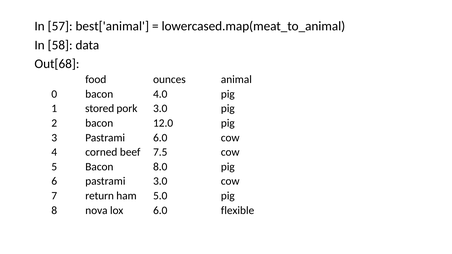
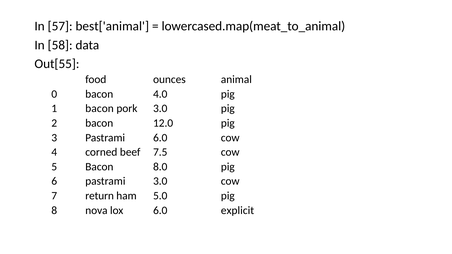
Out[68: Out[68 -> Out[55 (57, 64)
1 stored: stored -> bacon (100, 109)
flexible: flexible -> explicit (238, 211)
